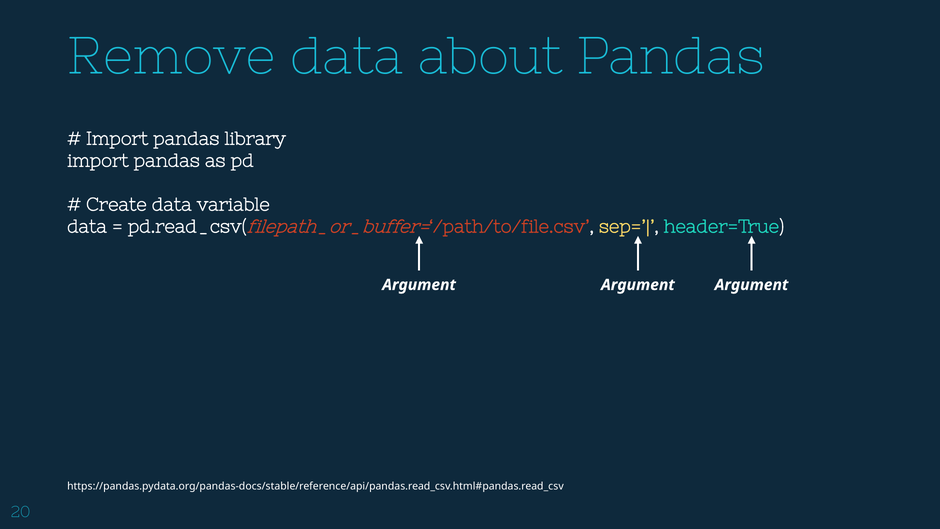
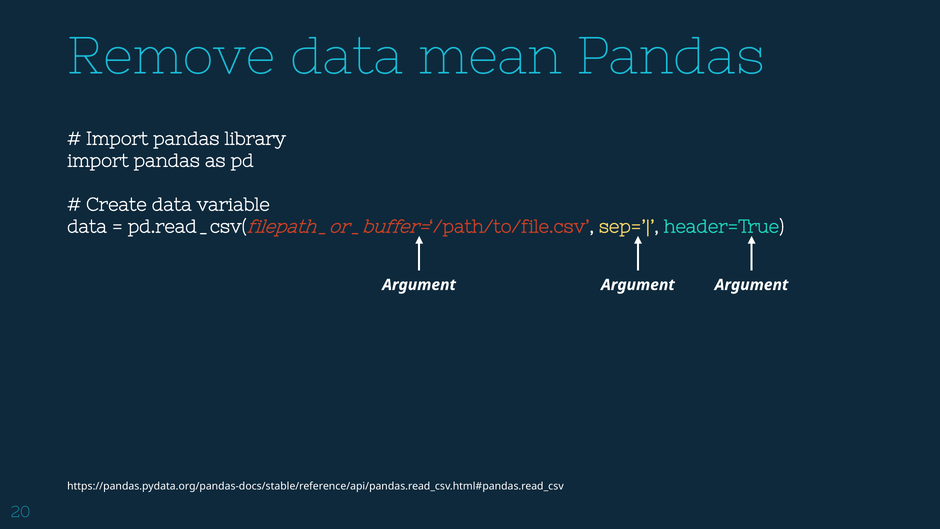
about: about -> mean (490, 56)
